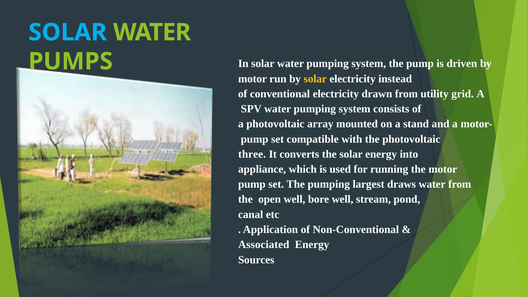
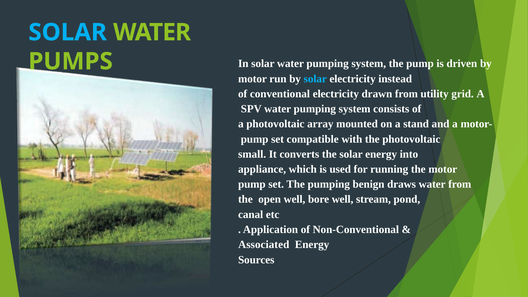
solar colour: yellow -> light blue (315, 79)
three: three -> small (252, 154)
largest: largest -> benign (369, 184)
